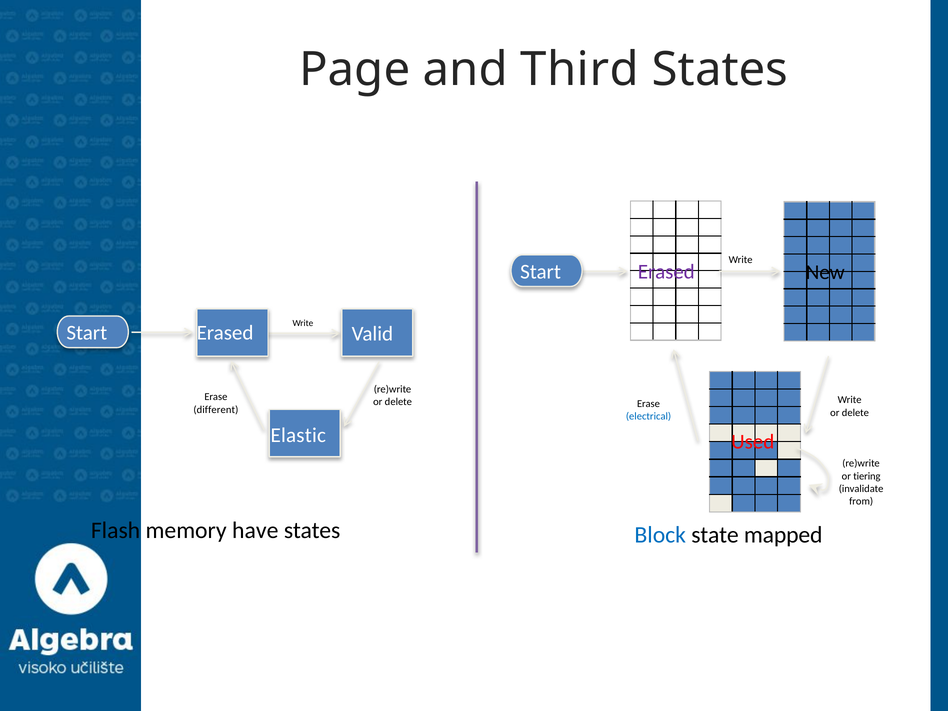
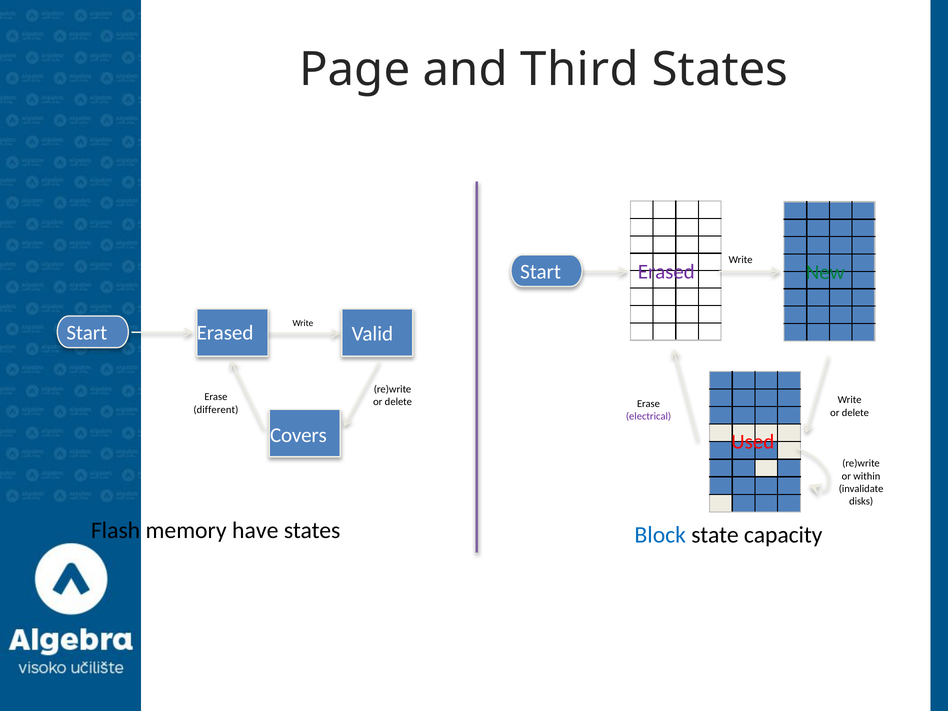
New colour: black -> green (825, 272)
electrical colour: blue -> purple (649, 416)
Elastic: Elastic -> Covers (298, 436)
tiering: tiering -> within (867, 476)
from: from -> disks (861, 501)
mapped: mapped -> capacity (783, 535)
